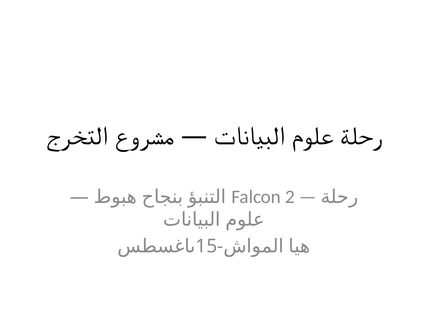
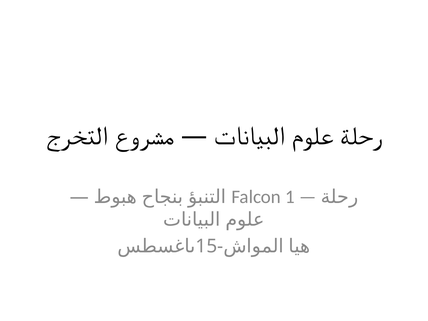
2: 2 -> 1 (290, 197)
